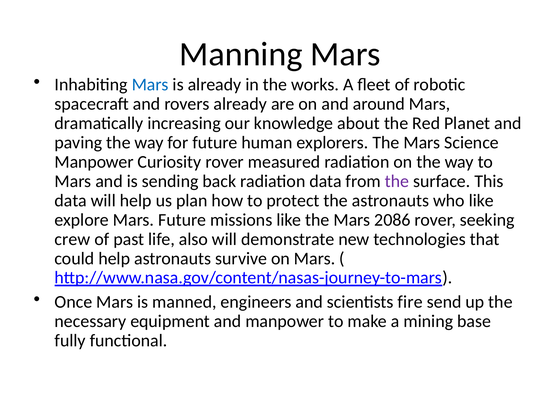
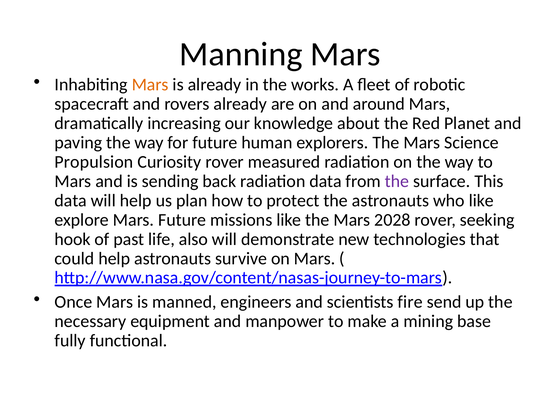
Mars colour: blue -> orange (150, 85)
Manpower: Manpower -> Propulsion (94, 162)
2086: 2086 -> 2028 (392, 220)
crew: crew -> hook (73, 239)
